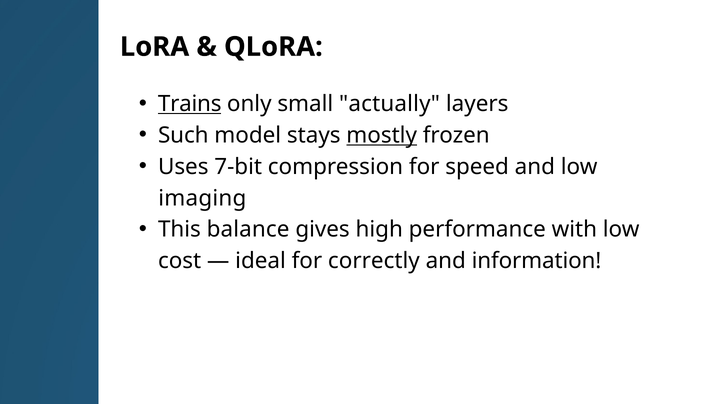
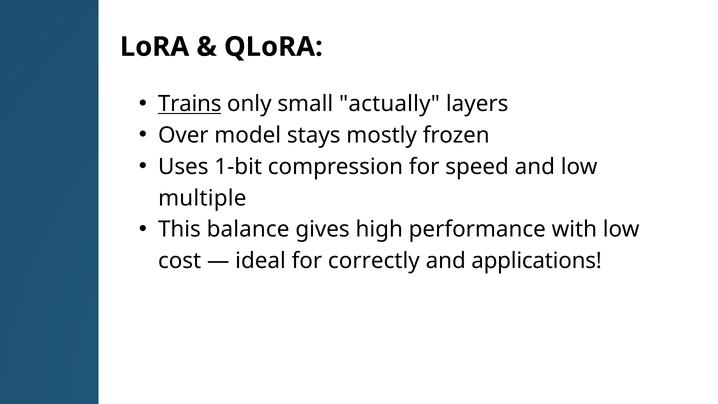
Such: Such -> Over (183, 135)
mostly underline: present -> none (382, 135)
7-bit: 7-bit -> 1-bit (238, 167)
imaging: imaging -> multiple (202, 198)
information: information -> applications (537, 261)
